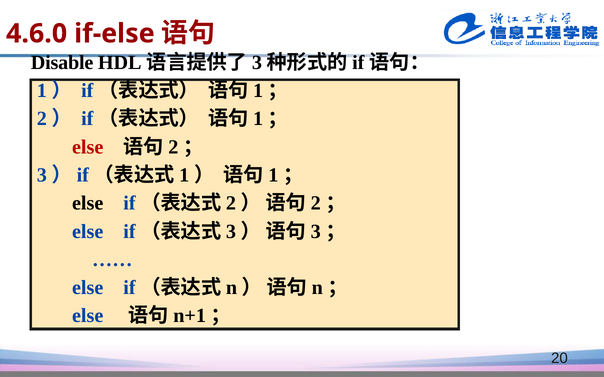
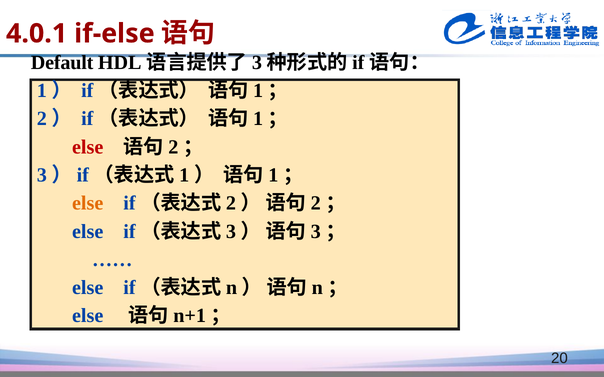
4.6.0: 4.6.0 -> 4.0.1 (37, 34)
Disable: Disable -> Default (62, 63)
else colour: black -> orange (88, 204)
